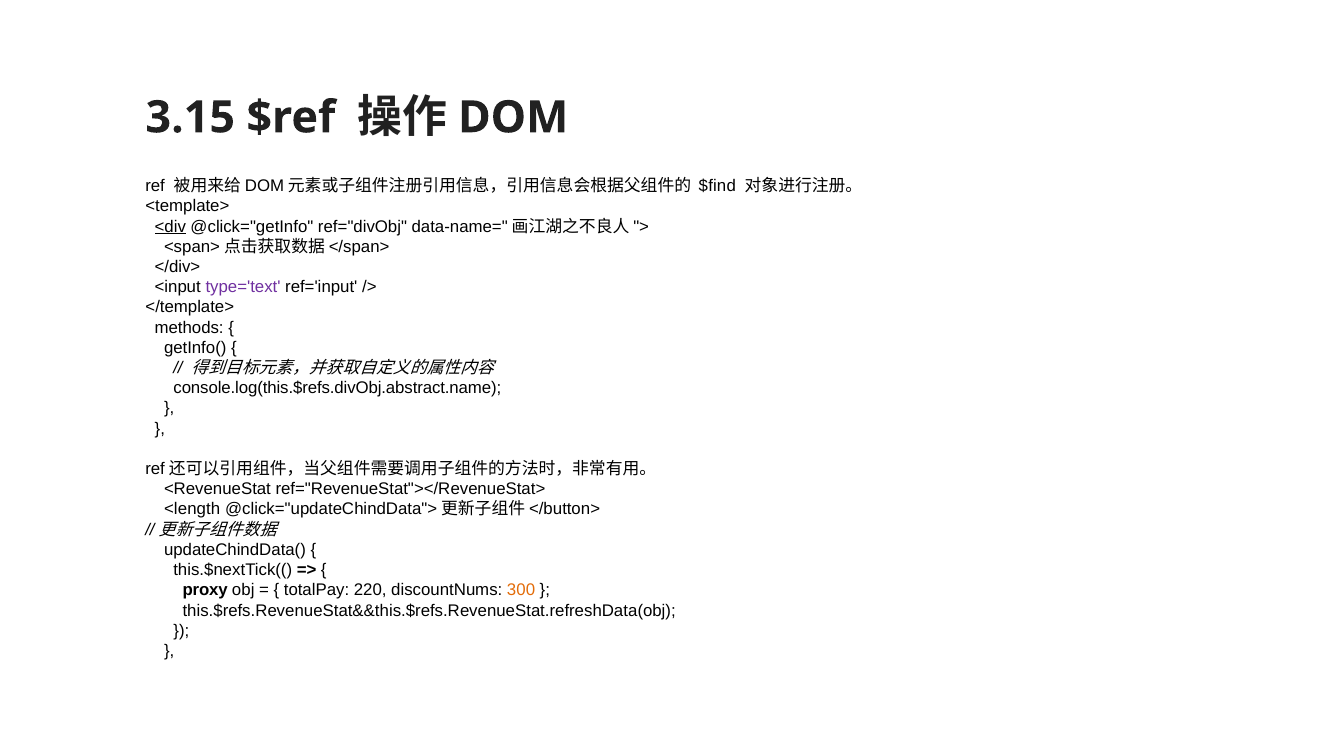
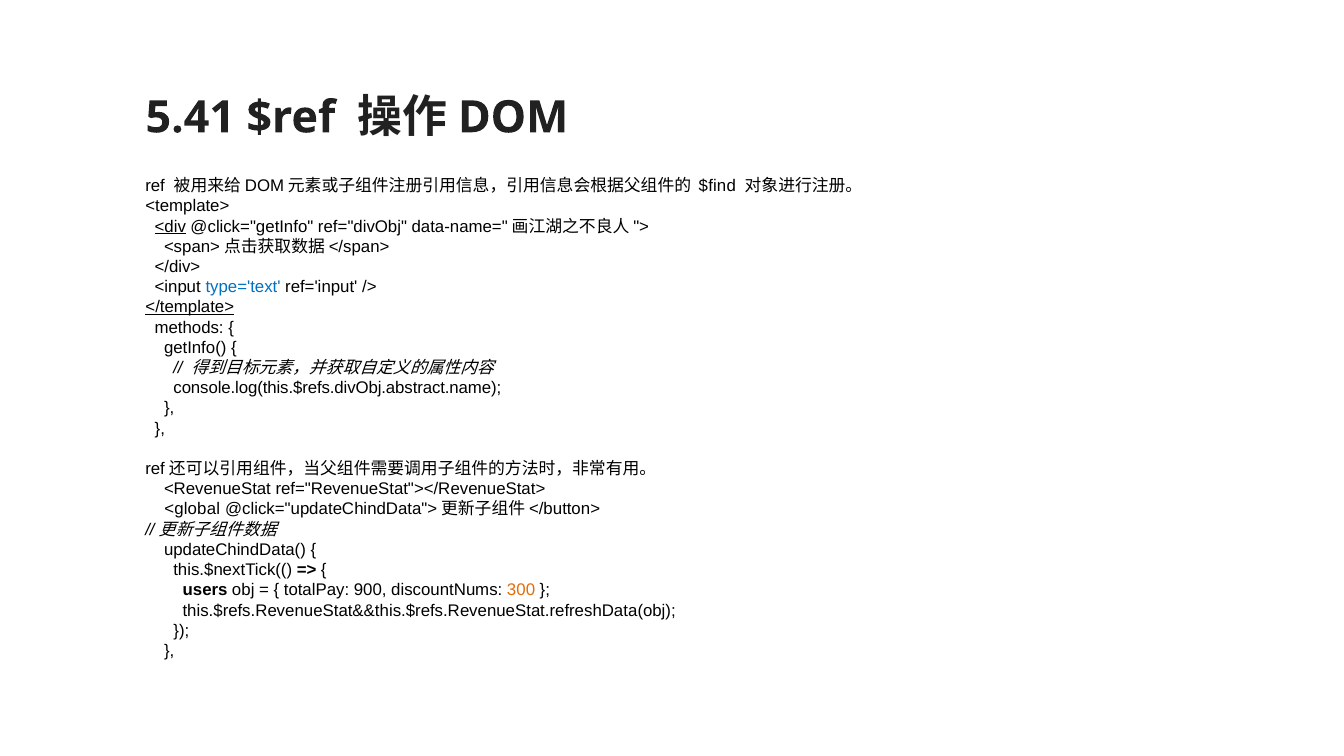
3.15: 3.15 -> 5.41 (190, 118)
type='text colour: purple -> blue (243, 287)
</template> underline: none -> present (190, 307)
<length: <length -> <global (192, 509)
proxy: proxy -> users (205, 590)
220: 220 -> 900 (370, 590)
